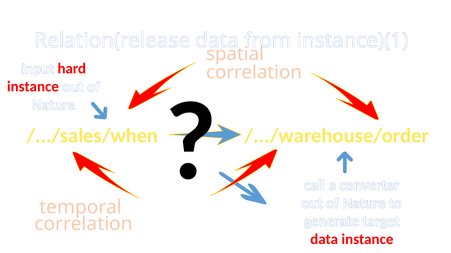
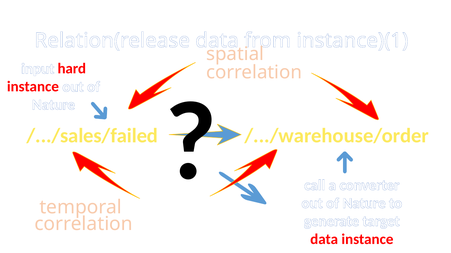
/.../sales/when: /.../sales/when -> /.../sales/failed (92, 136)
